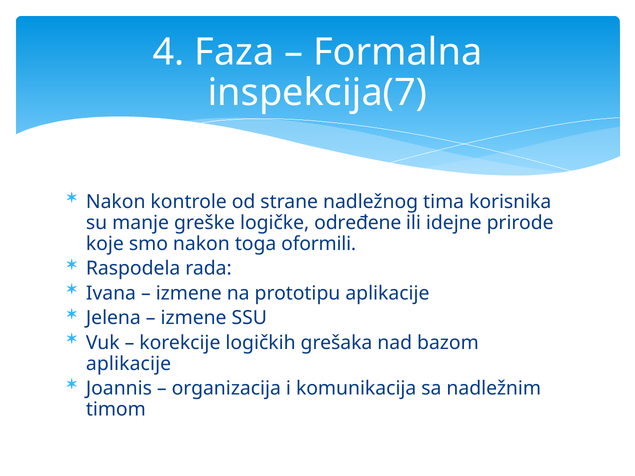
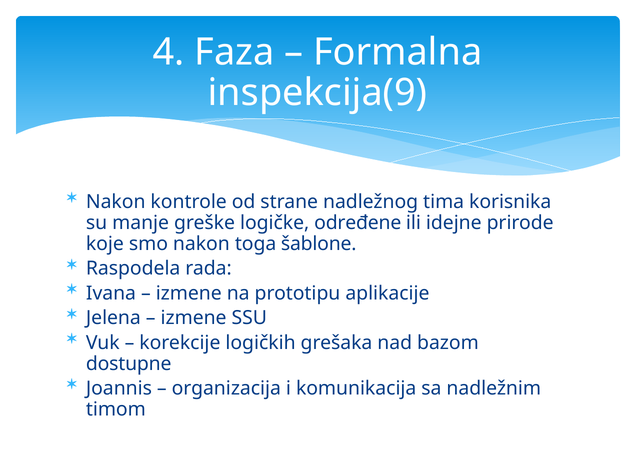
inspekcija(7: inspekcija(7 -> inspekcija(9 (317, 93)
oformili: oformili -> šablone (319, 244)
aplikacije: aplikacije -> dostupne (129, 364)
